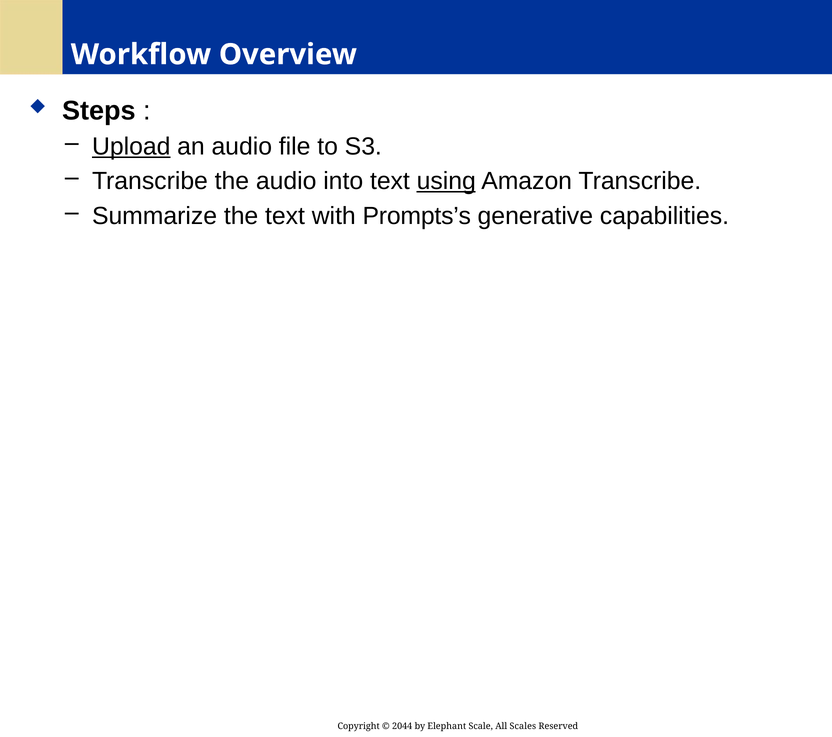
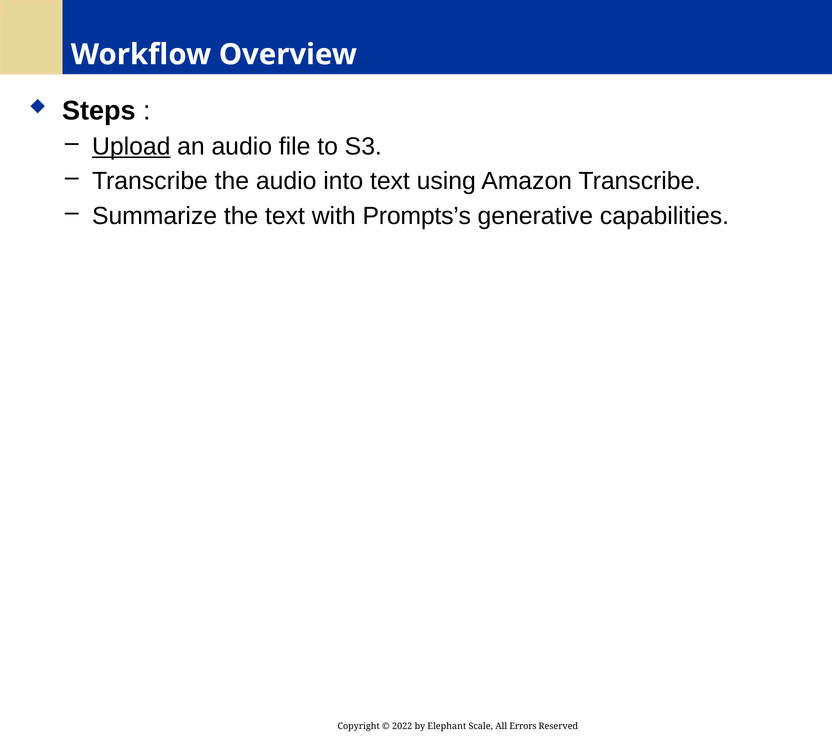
using underline: present -> none (446, 181)
2044: 2044 -> 2022 (402, 726)
Scales: Scales -> Errors (523, 726)
